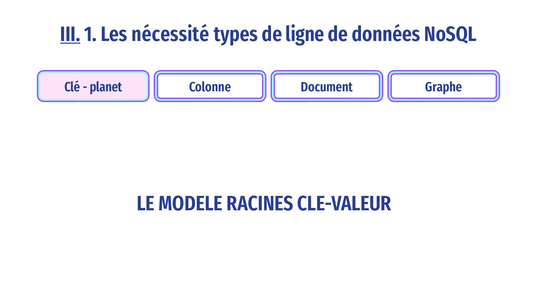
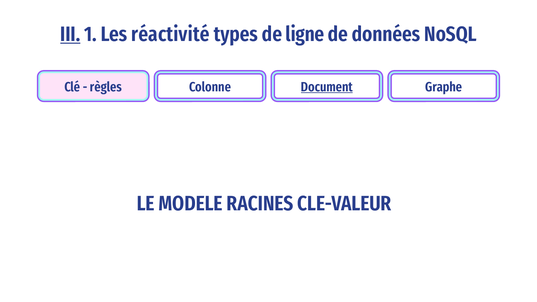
nécessité: nécessité -> réactivité (170, 34)
planet: planet -> règles (106, 87)
Document underline: none -> present (327, 87)
